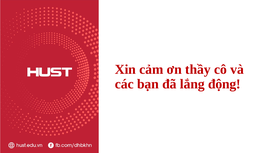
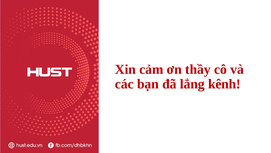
động: động -> kênh (224, 84)
